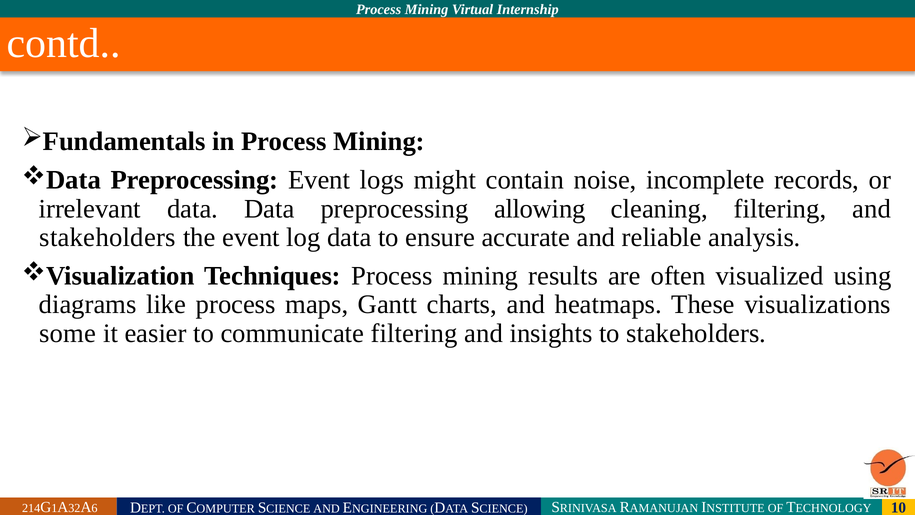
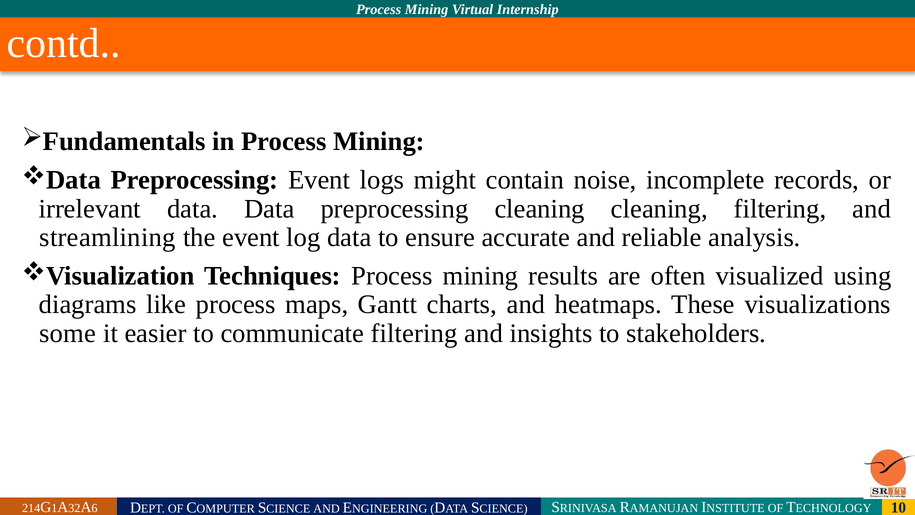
preprocessing allowing: allowing -> cleaning (540, 209)
stakeholders: stakeholders -> streamlining (108, 237)
